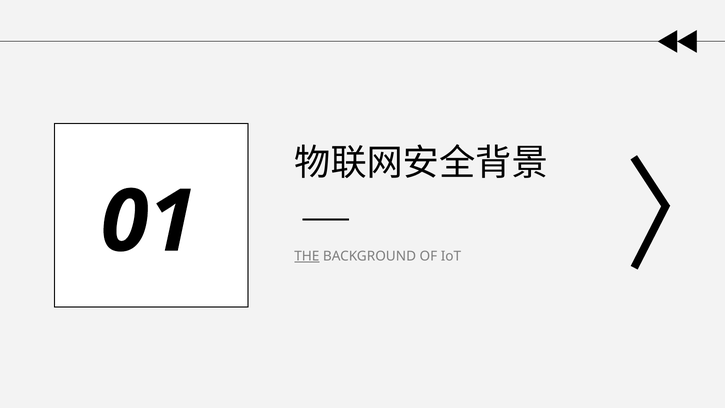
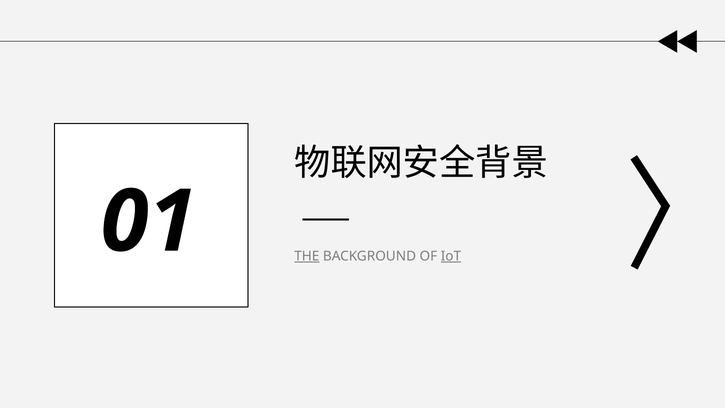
IoT underline: none -> present (451, 256)
